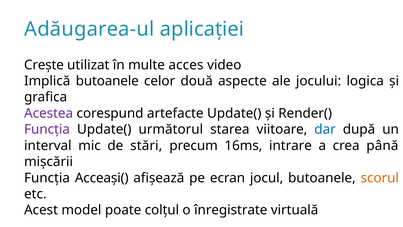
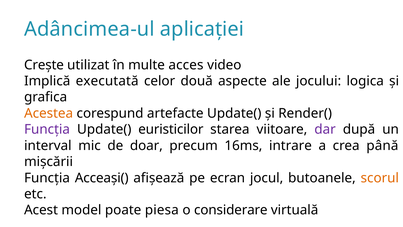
Adăugarea-ul: Adăugarea-ul -> Adâncimea-ul (89, 29)
Implică butoanele: butoanele -> executată (107, 81)
Acestea colour: purple -> orange (49, 113)
următorul: următorul -> euristicilor (171, 129)
dar colour: blue -> purple (325, 129)
stări: stări -> doar (146, 145)
colțul: colțul -> piesa (162, 210)
înregistrate: înregistrate -> considerare (231, 210)
